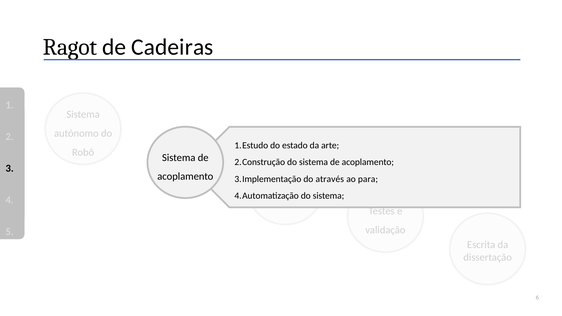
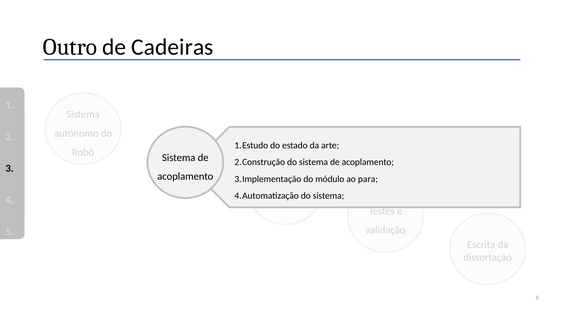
Ragot: Ragot -> Outro (70, 47)
através: através -> módulo (330, 179)
